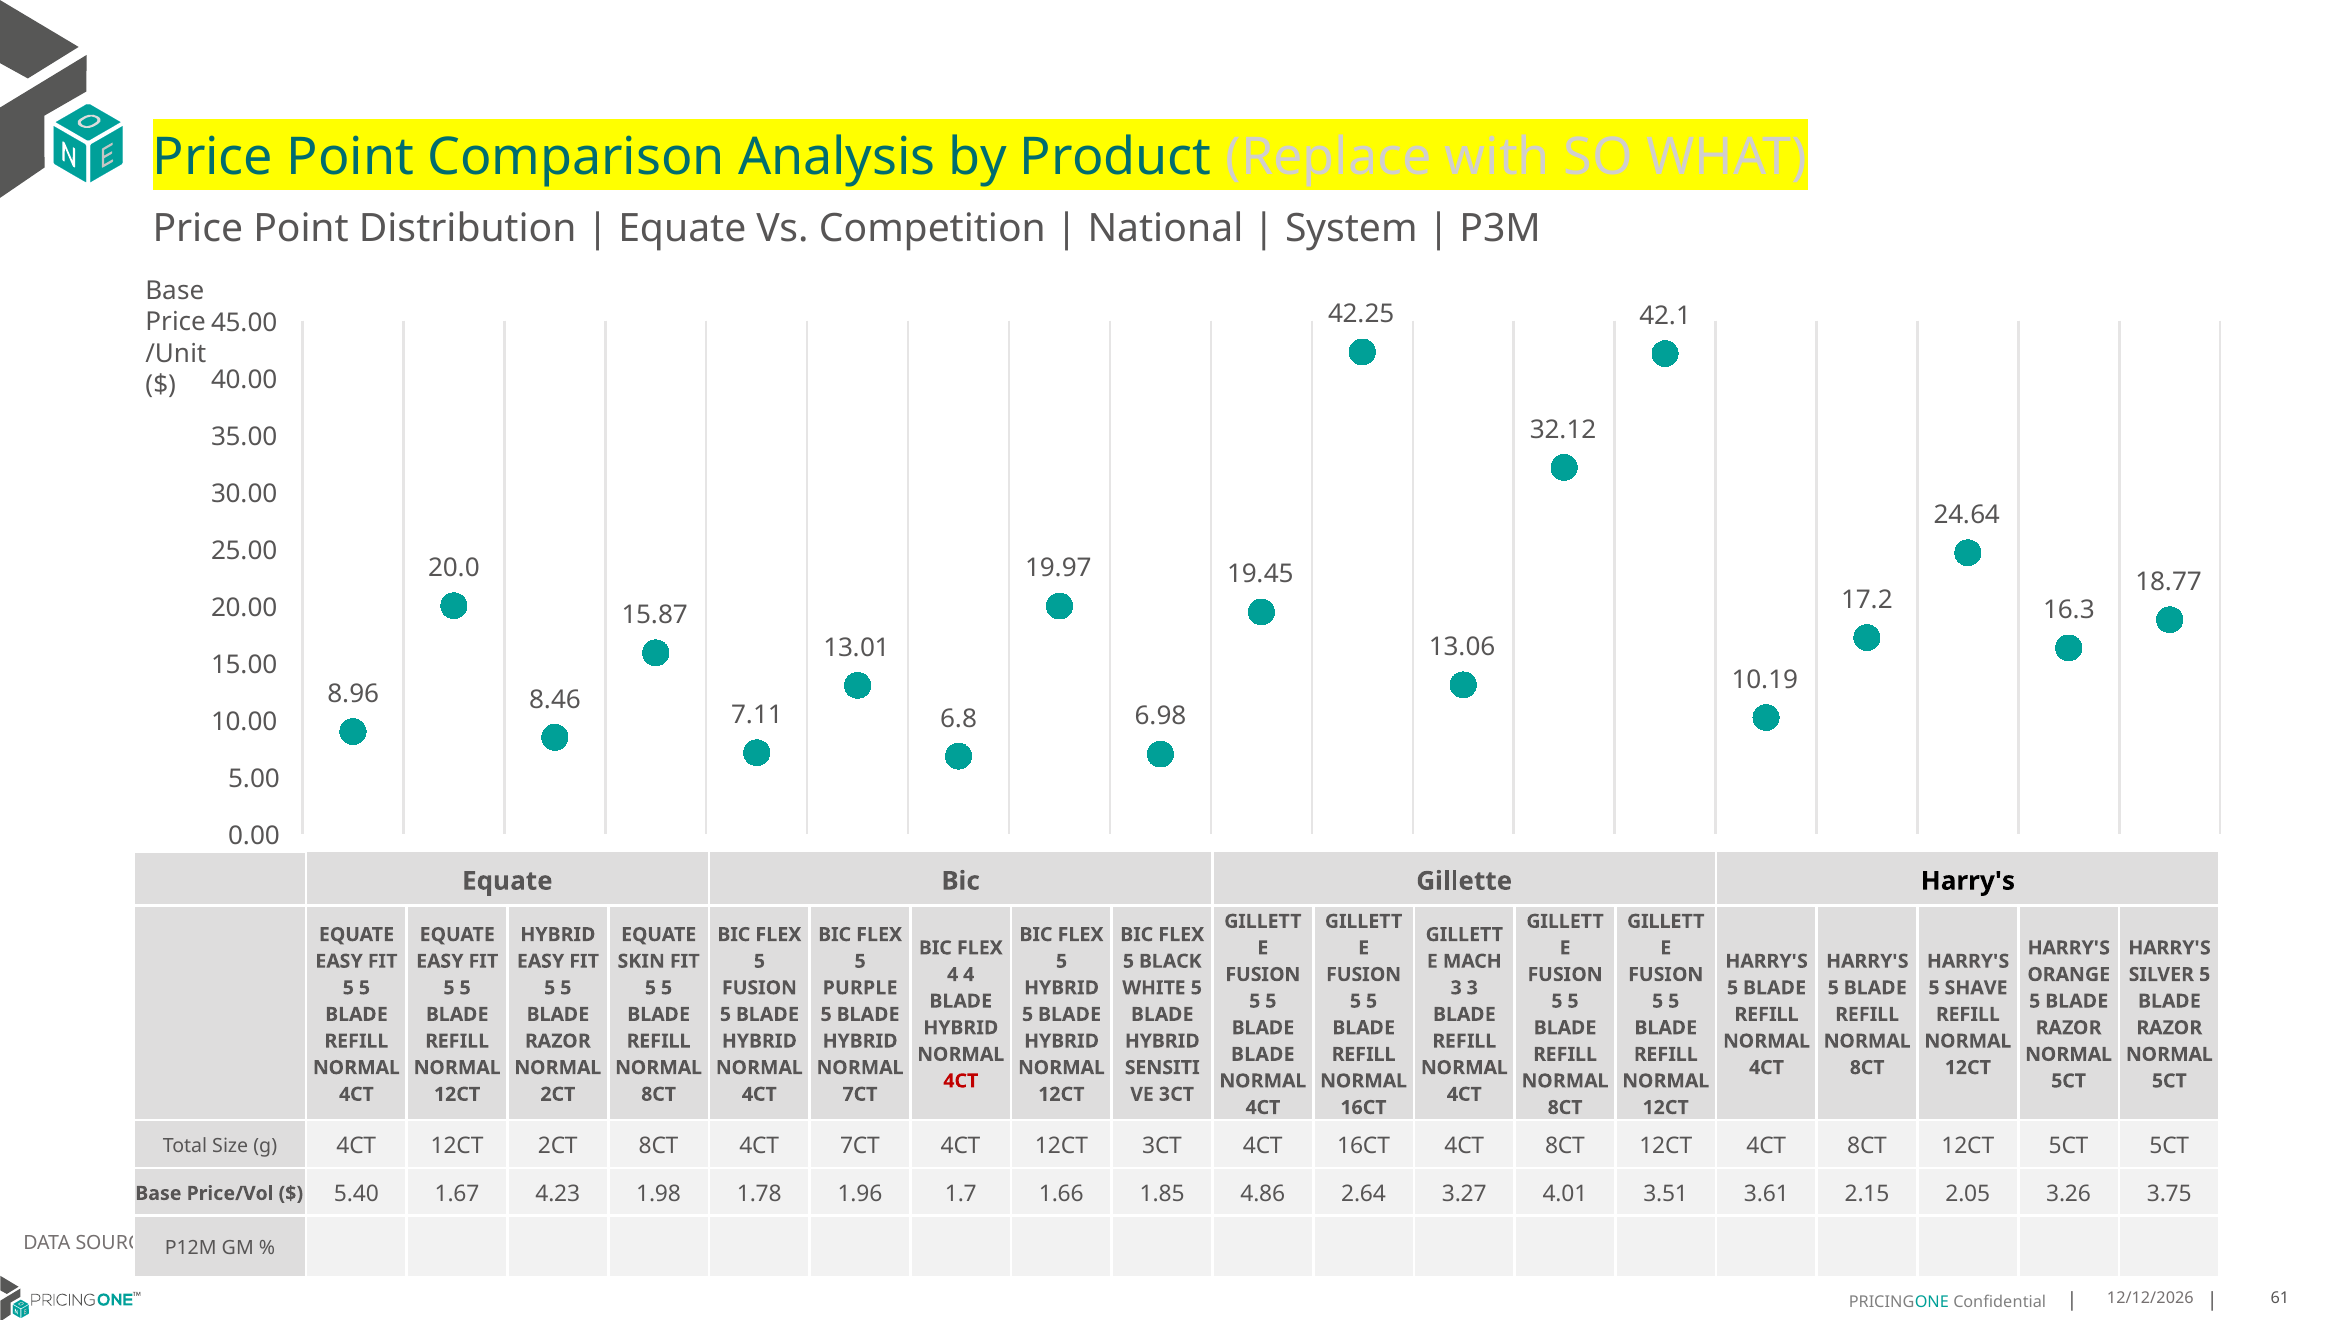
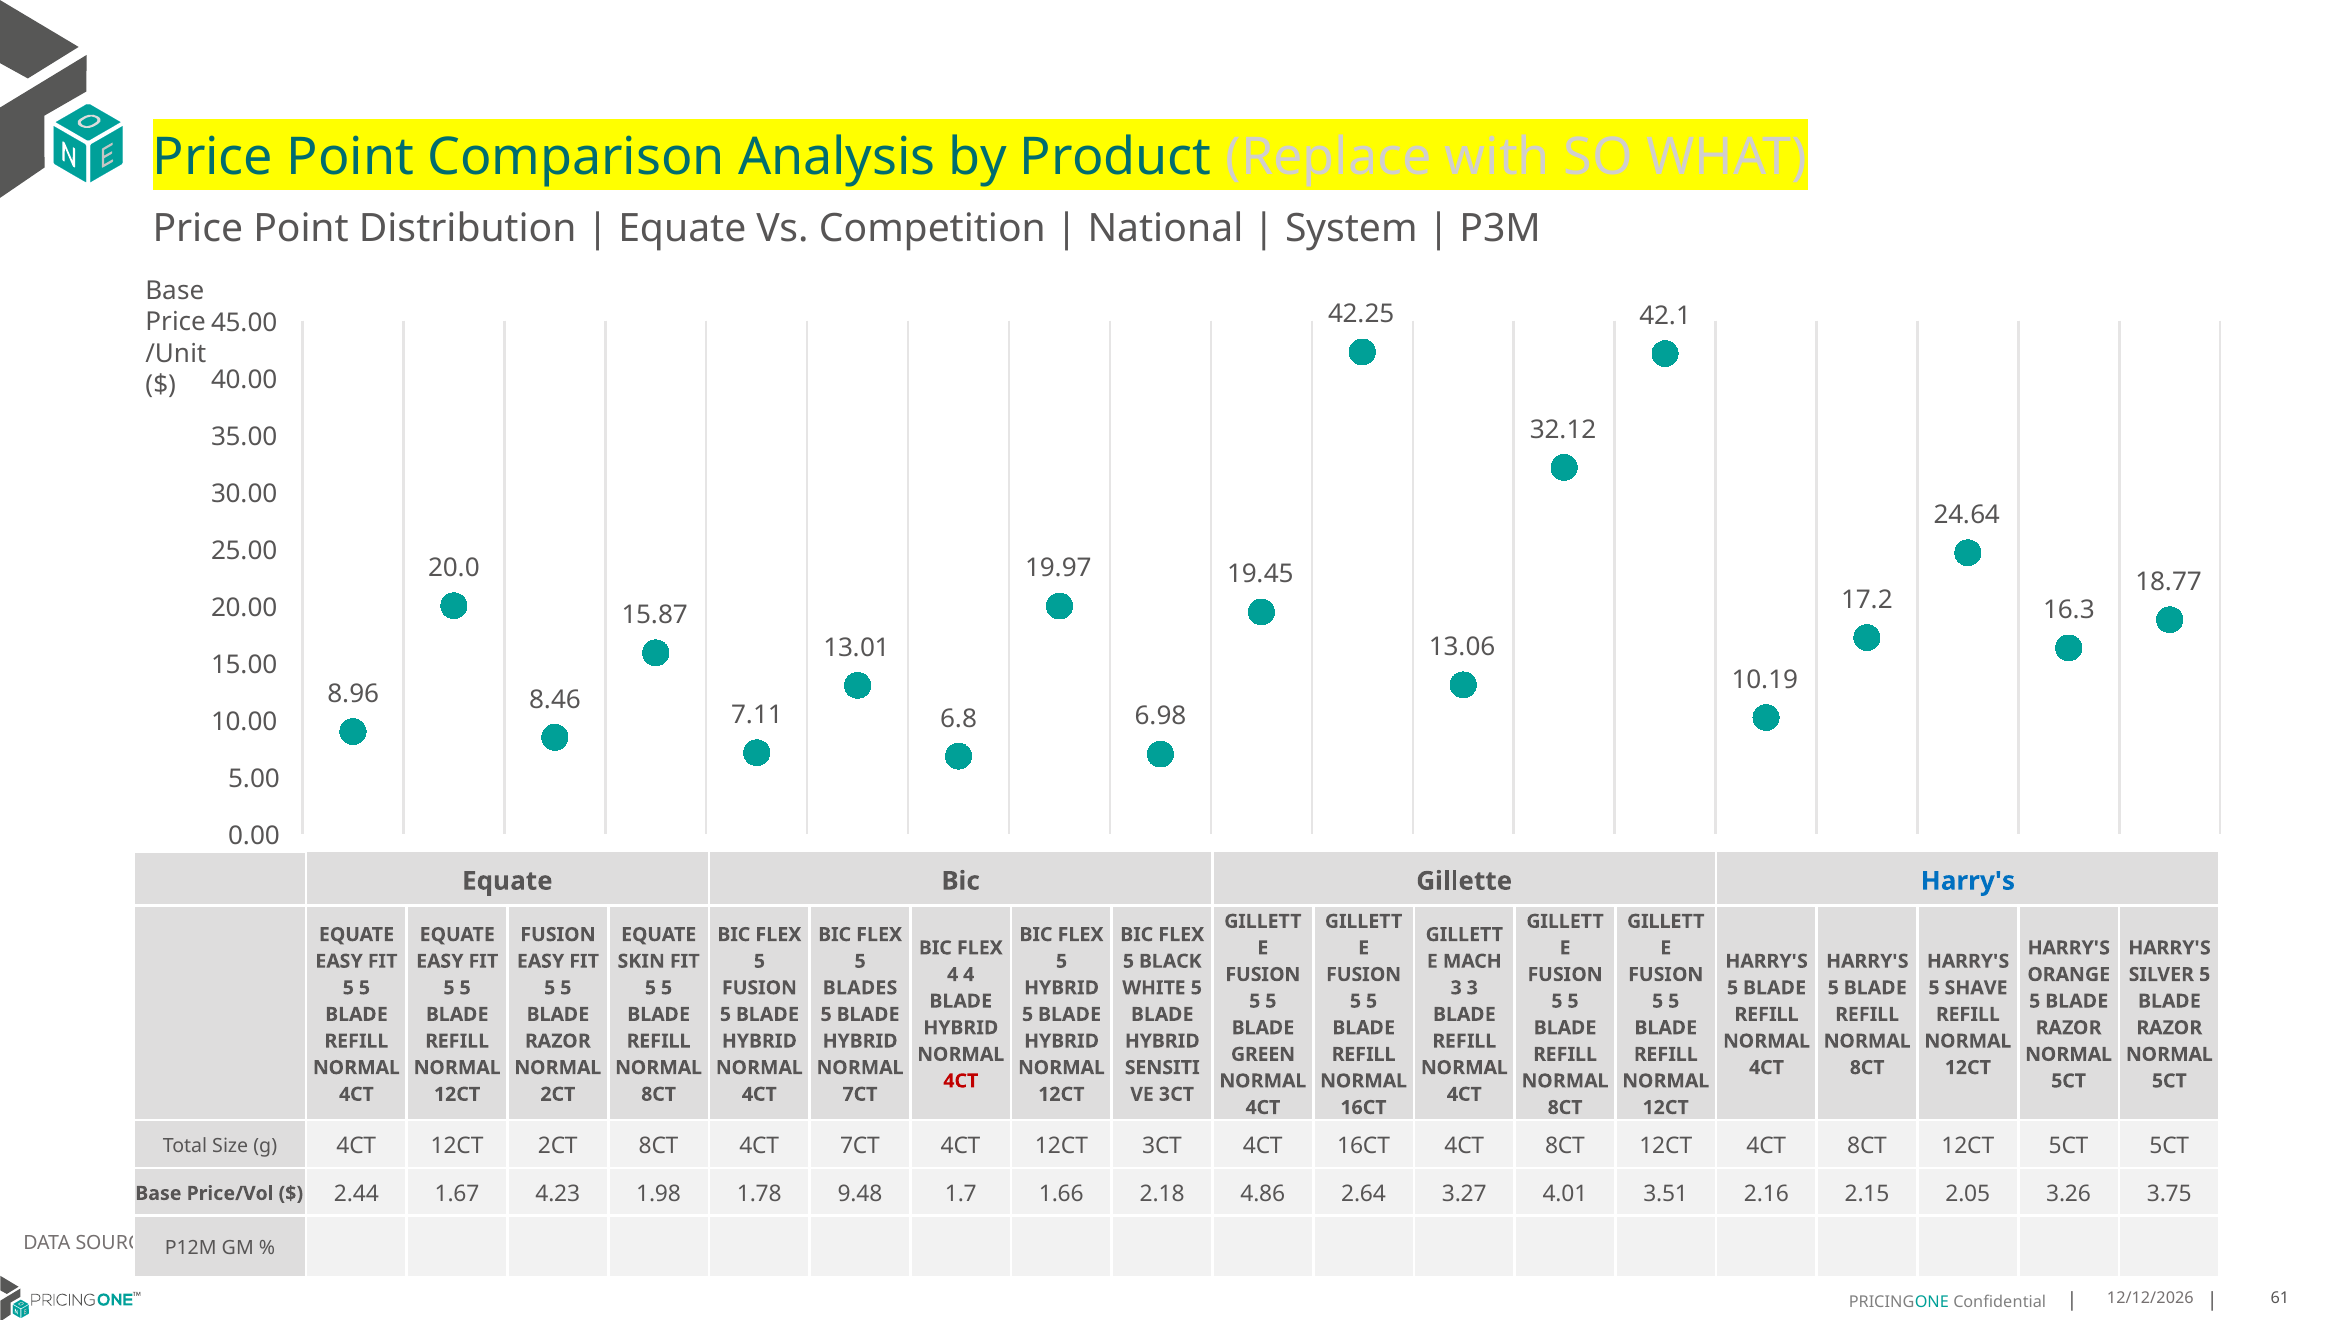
Harry's colour: black -> blue (1968, 881)
HYBRID: HYBRID -> FUSION (558, 935)
PURPLE: PURPLE -> BLADES (860, 988)
BLADE: BLADE -> GREEN (1263, 1055)
5.40: 5.40 -> 2.44 (356, 1194)
1.96: 1.96 -> 9.48 (860, 1194)
1.85: 1.85 -> 2.18 (1162, 1194)
3.61: 3.61 -> 2.16 (1766, 1194)
